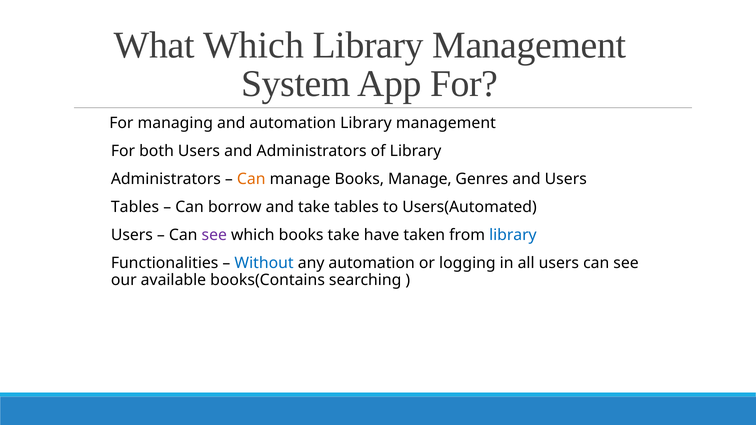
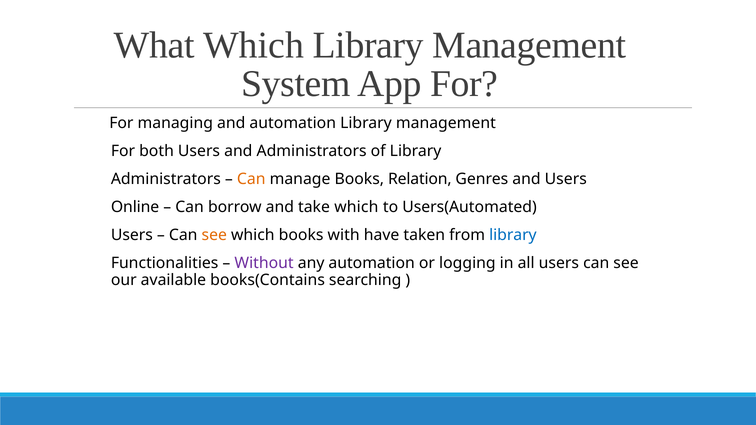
Books Manage: Manage -> Relation (420, 179)
Tables: Tables -> Online (135, 207)
take tables: tables -> which (356, 207)
see colour: purple -> orange (214, 235)
books take: take -> with (344, 235)
Without colour: blue -> purple (264, 263)
